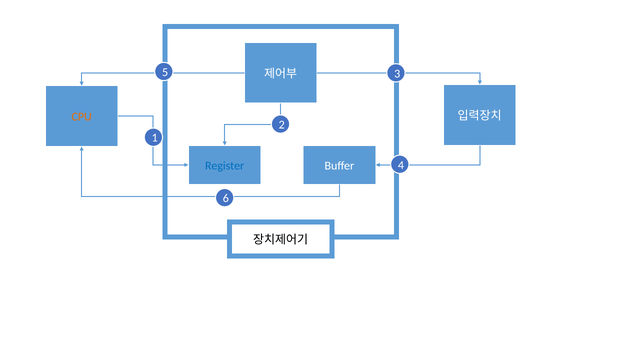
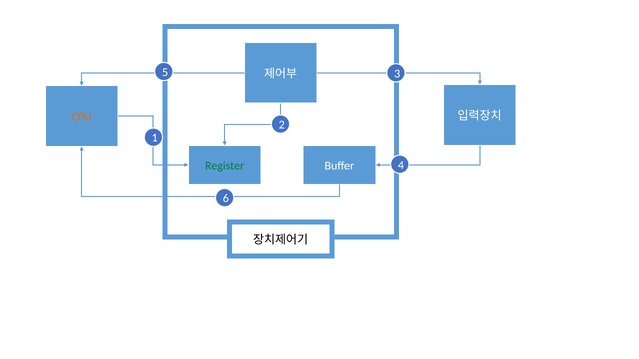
Register colour: blue -> green (225, 166)
